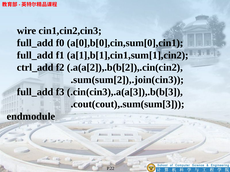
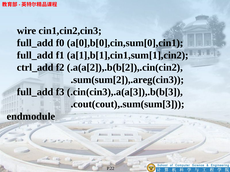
.sum(sum[2]),.join(cin3: .sum(sum[2]),.join(cin3 -> .sum(sum[2]),.areg(cin3 (127, 80)
